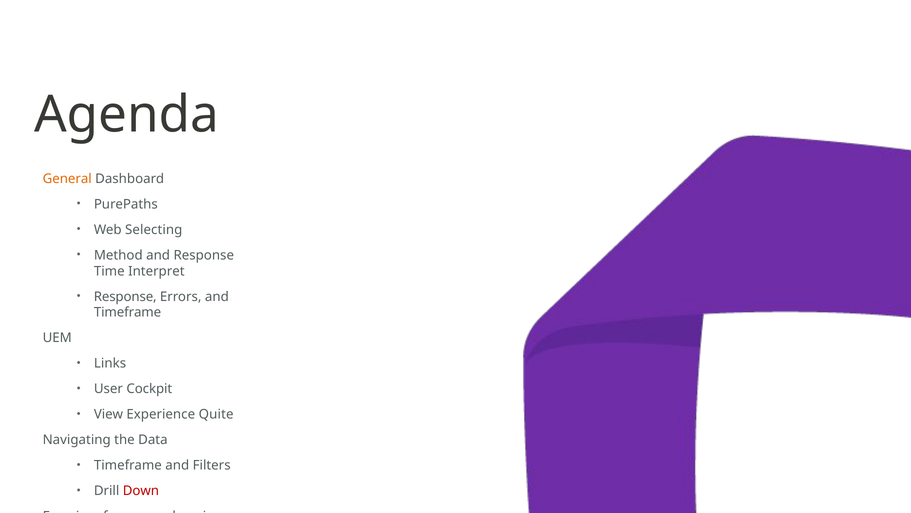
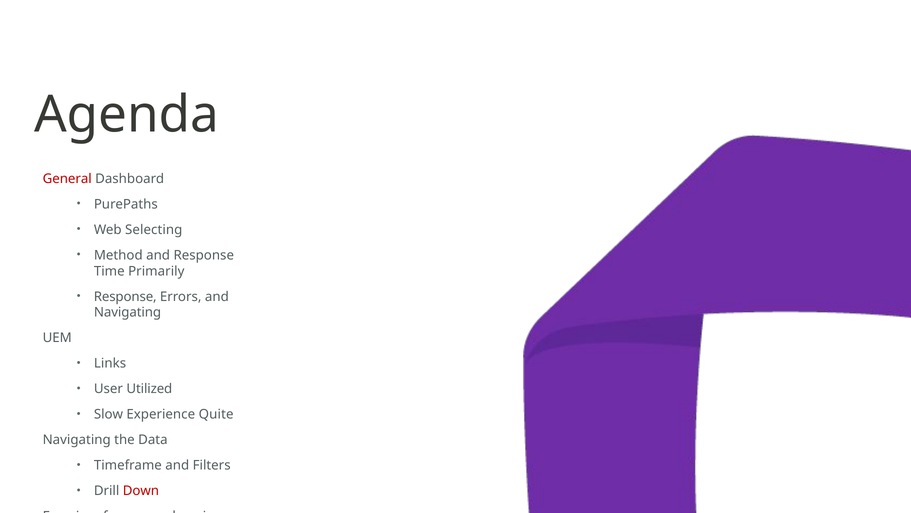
General colour: orange -> red (67, 179)
Interpret: Interpret -> Primarily (156, 271)
Timeframe: Timeframe -> Navigating (128, 312)
Cockpit: Cockpit -> Utilized (149, 389)
View: View -> Slow (108, 414)
